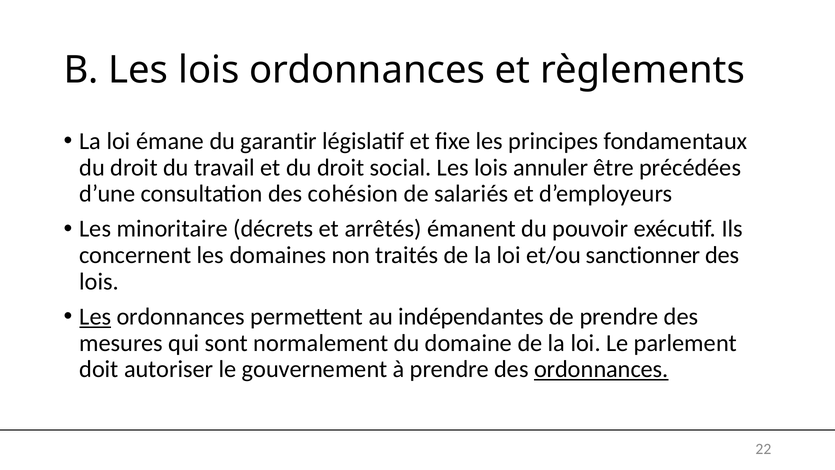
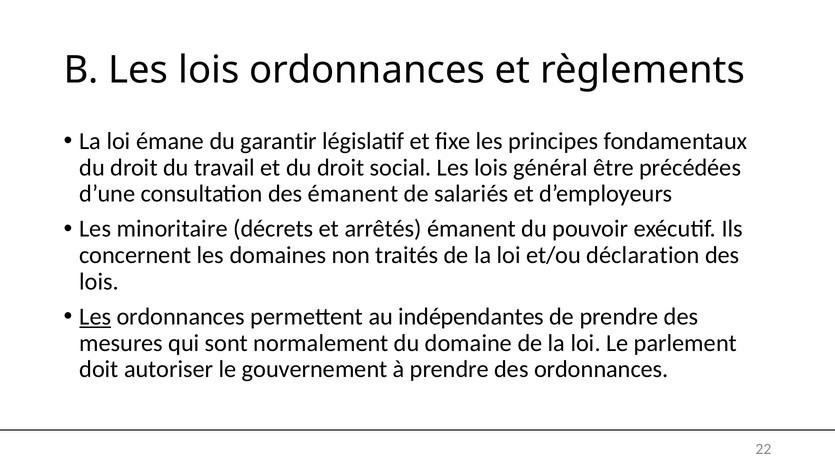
annuler: annuler -> général (551, 167)
des cohésion: cohésion -> émanent (353, 194)
sanctionner: sanctionner -> déclaration (643, 255)
ordonnances underline: present -> none (601, 369)
